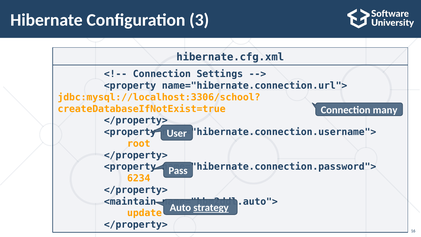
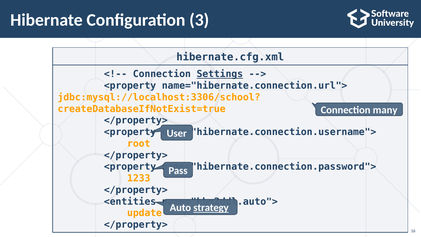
Settings underline: none -> present (220, 74)
6234: 6234 -> 1233 (139, 178)
<maintain: <maintain -> <entities (130, 201)
